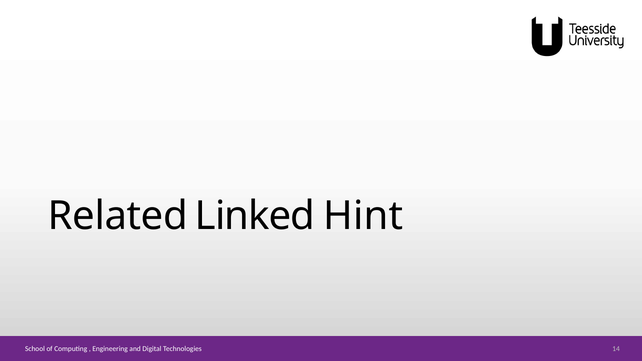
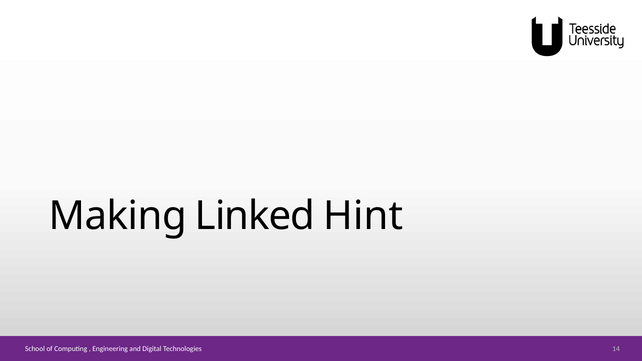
Related: Related -> Making (118, 216)
